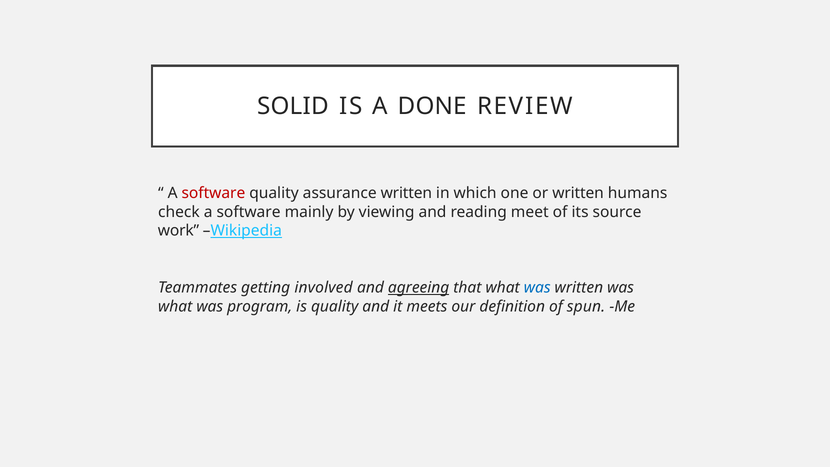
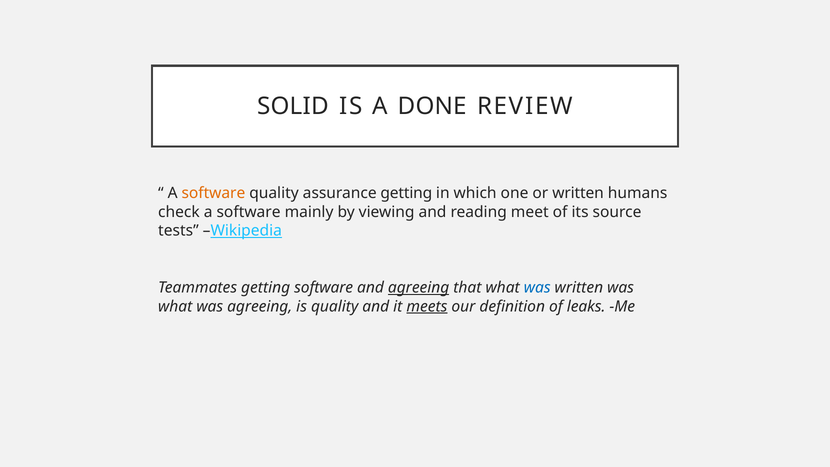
software colour: red -> orange (213, 193)
assurance written: written -> getting (406, 193)
work: work -> tests (178, 230)
getting involved: involved -> software (324, 288)
was program: program -> agreeing (260, 306)
meets underline: none -> present (427, 306)
spun: spun -> leaks (586, 306)
